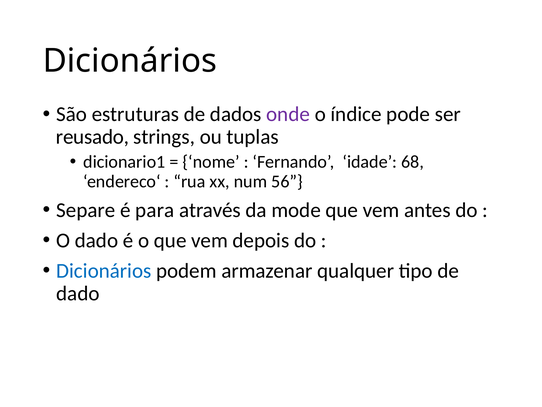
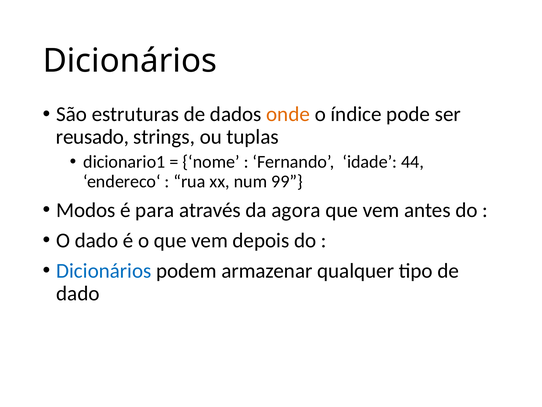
onde colour: purple -> orange (288, 114)
68: 68 -> 44 (413, 162)
56: 56 -> 99 (287, 181)
Separe: Separe -> Modos (86, 210)
mode: mode -> agora (296, 210)
